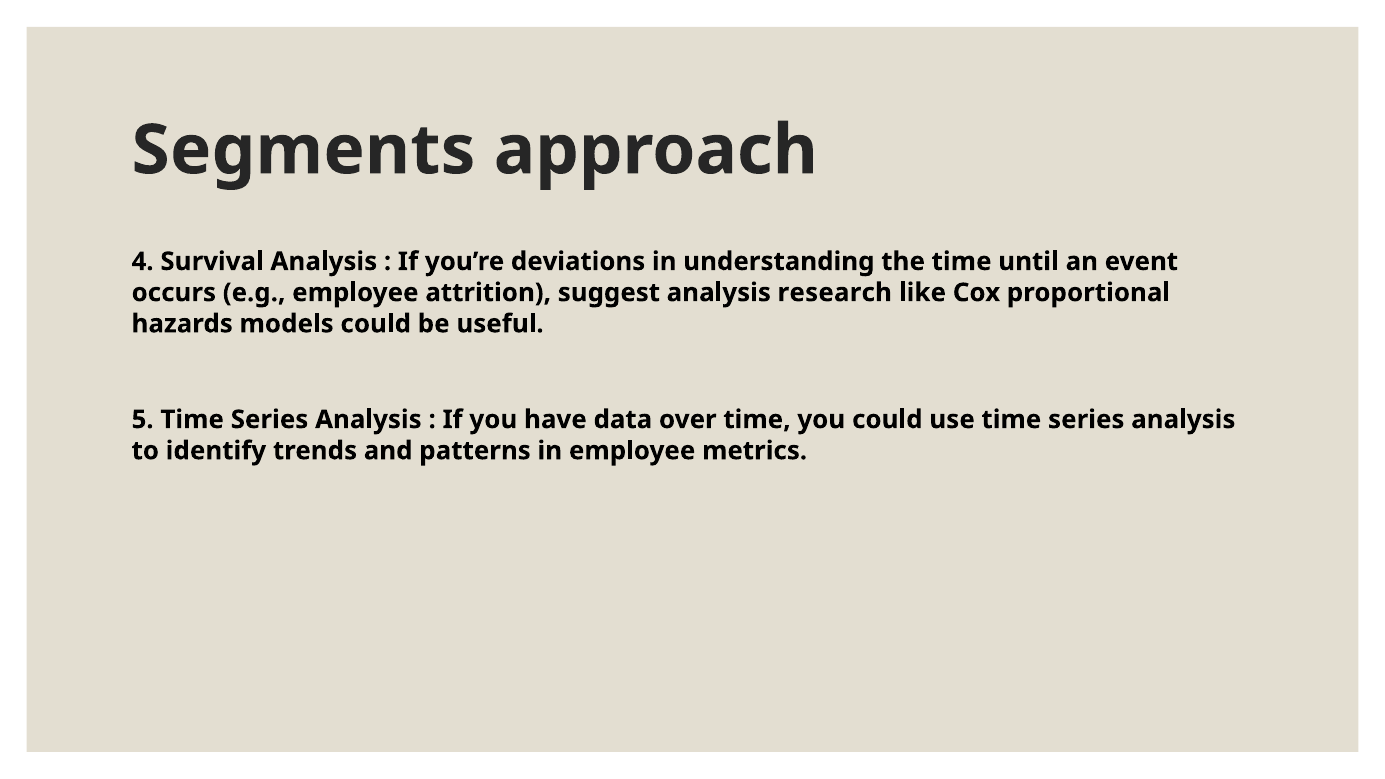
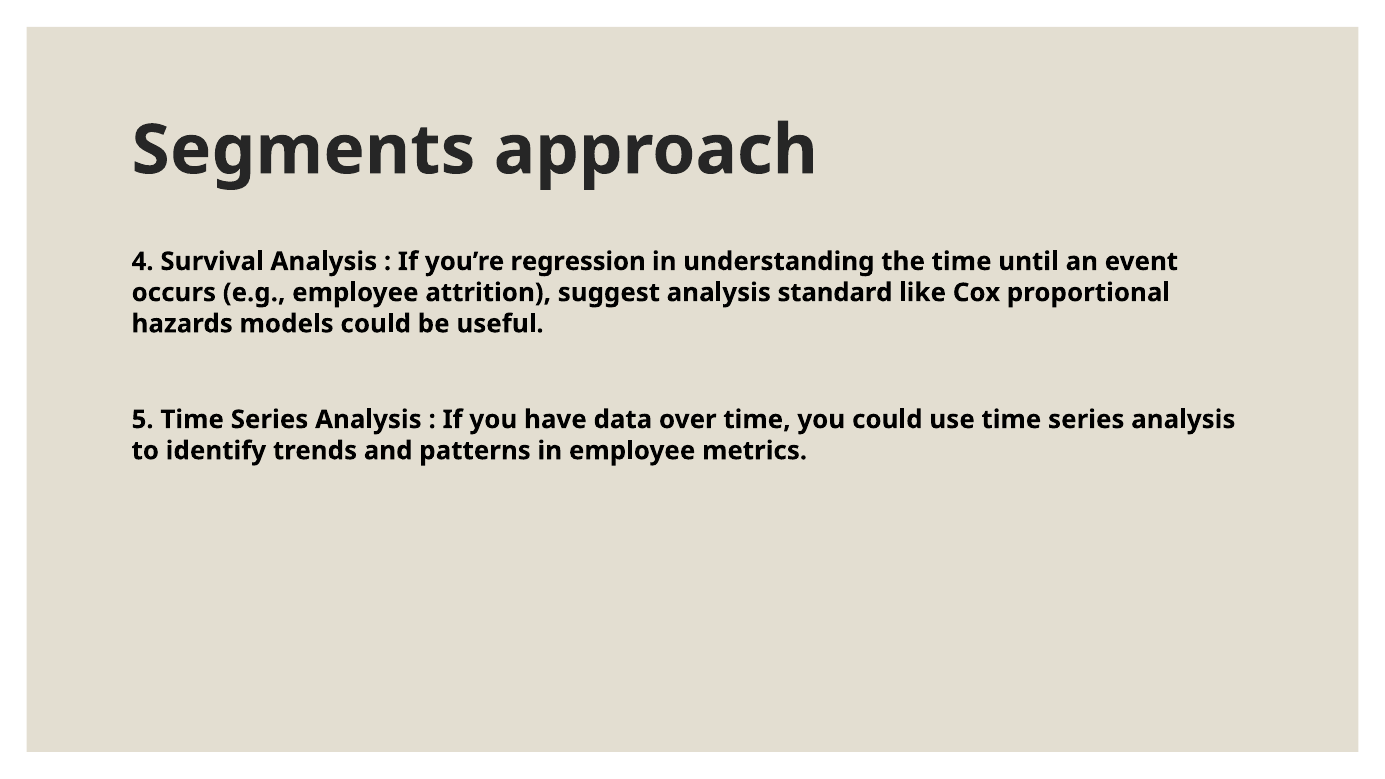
deviations: deviations -> regression (578, 262)
research: research -> standard (835, 293)
